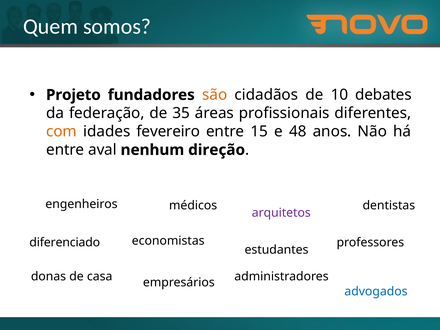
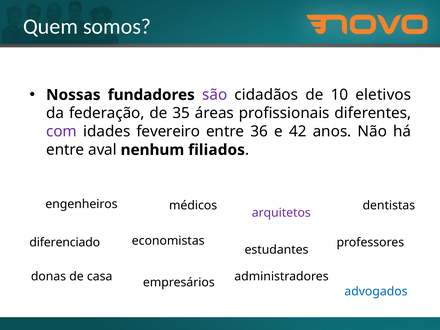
Projeto: Projeto -> Nossas (73, 95)
são colour: orange -> purple (215, 95)
debates: debates -> eletivos (383, 95)
com colour: orange -> purple (62, 132)
15: 15 -> 36 (259, 132)
48: 48 -> 42 (298, 132)
direção: direção -> filiados (217, 150)
